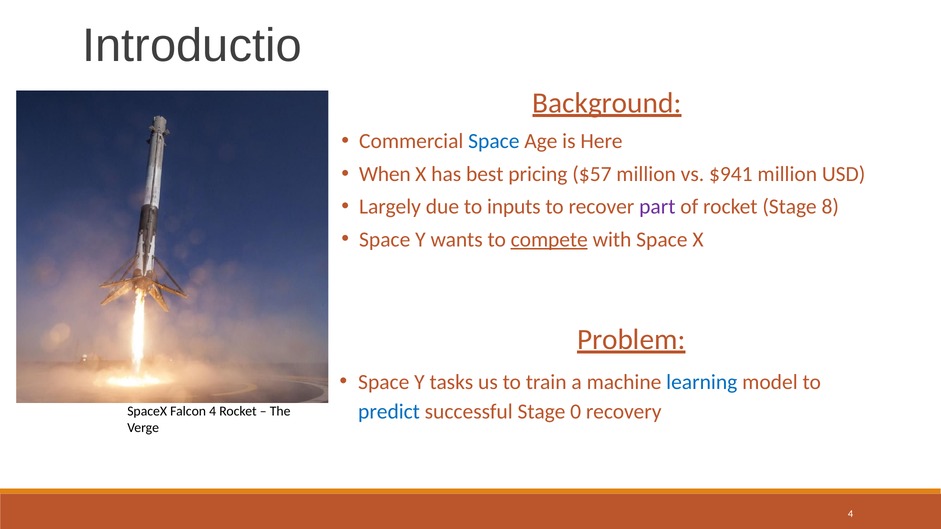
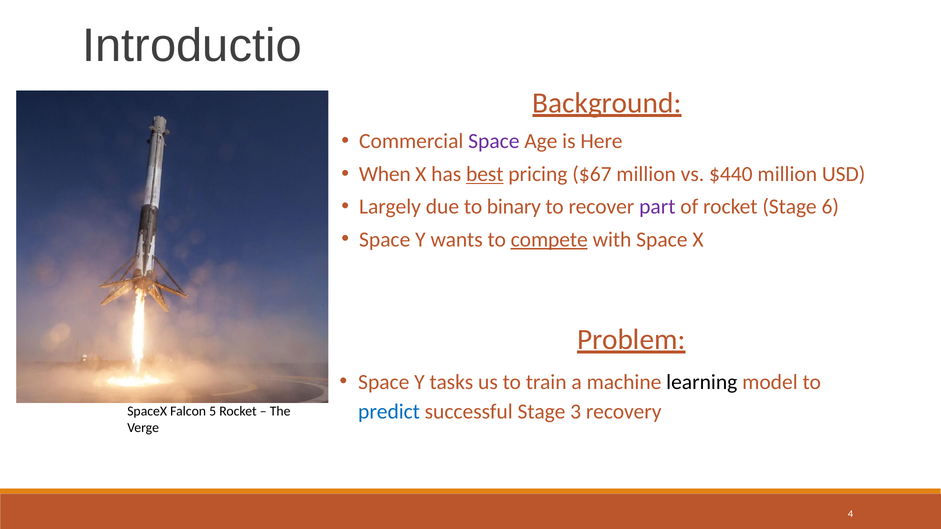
Space colour: blue -> purple (494, 141)
best underline: none -> present (485, 174)
$57: $57 -> $67 (592, 174)
$941: $941 -> $440 (731, 174)
inputs: inputs -> binary (514, 207)
8: 8 -> 6 (830, 207)
learning colour: blue -> black (702, 382)
0: 0 -> 3 (576, 412)
Falcon 4: 4 -> 5 (213, 411)
